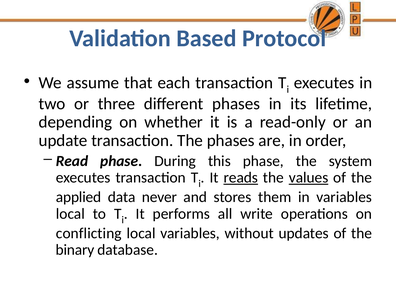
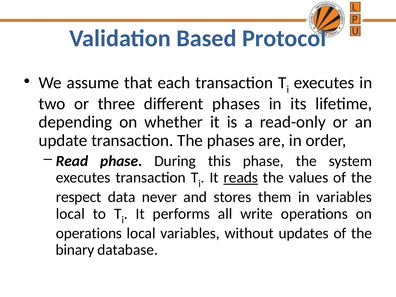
values underline: present -> none (309, 178)
applied: applied -> respect (79, 197)
conflicting: conflicting -> operations (89, 233)
